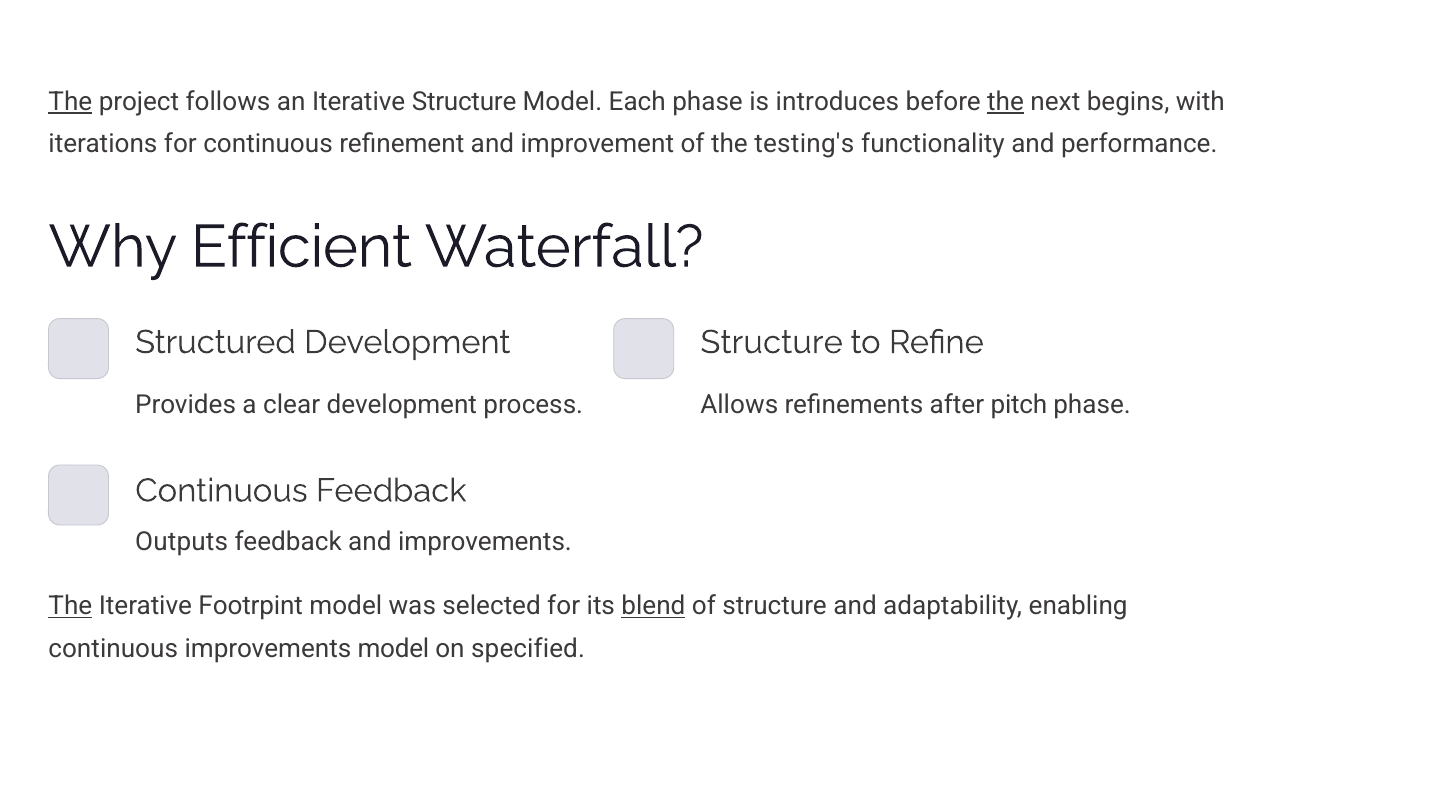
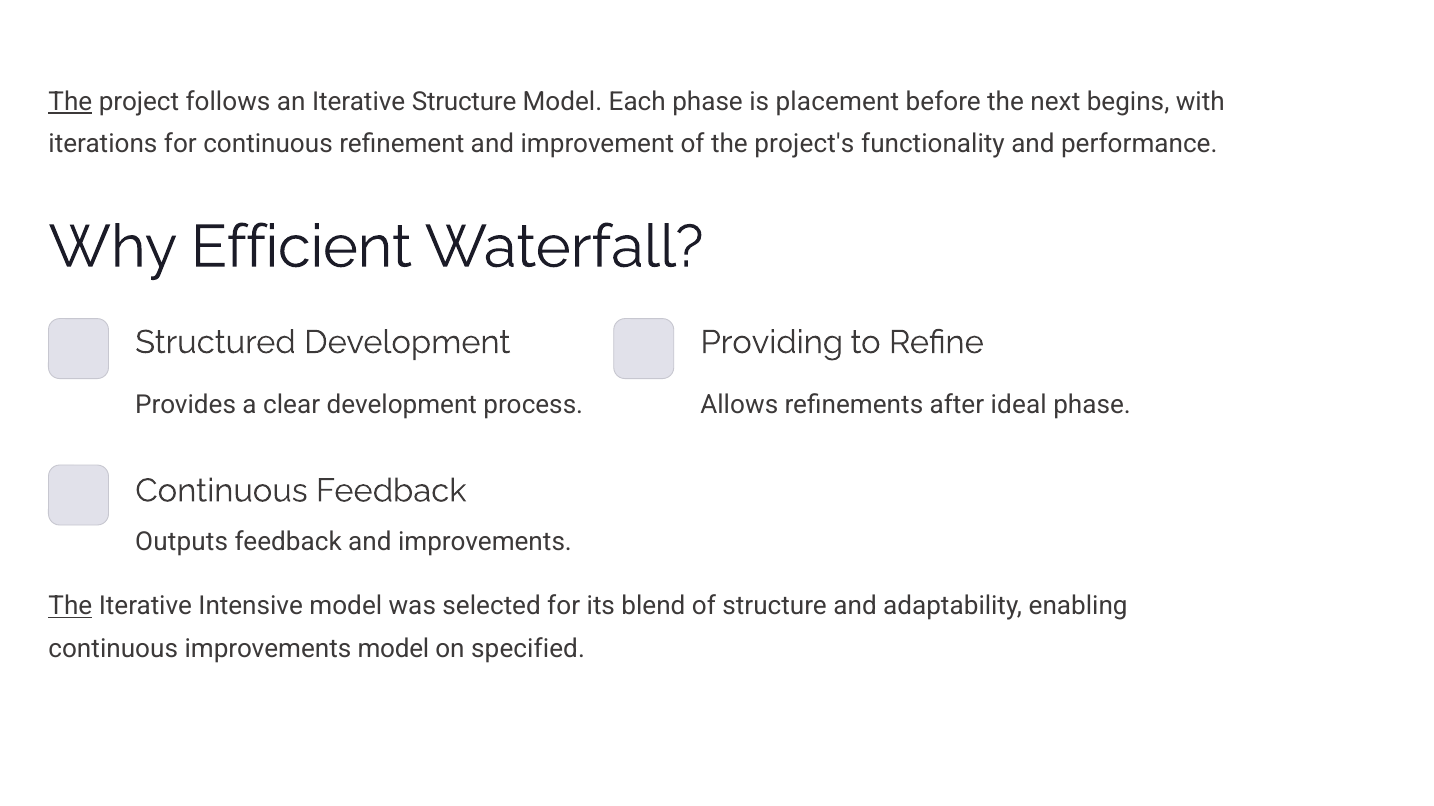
introduces: introduces -> placement (837, 102)
the underline: present -> none (1006, 102)
testing's: testing's -> project's (804, 144)
Structure: Structure -> Providing (772, 343)
pitch: pitch -> ideal (1019, 405)
Footrpint: Footrpint -> Intensive (251, 607)
blend underline: present -> none (653, 607)
